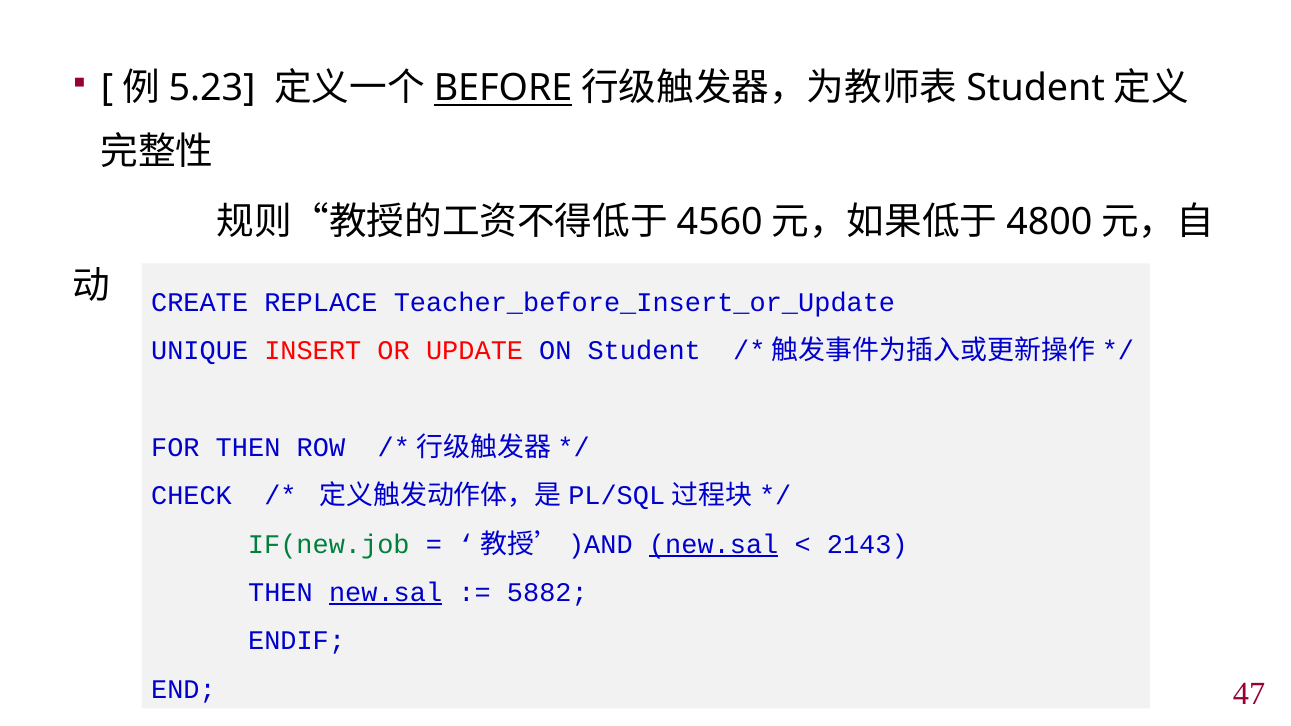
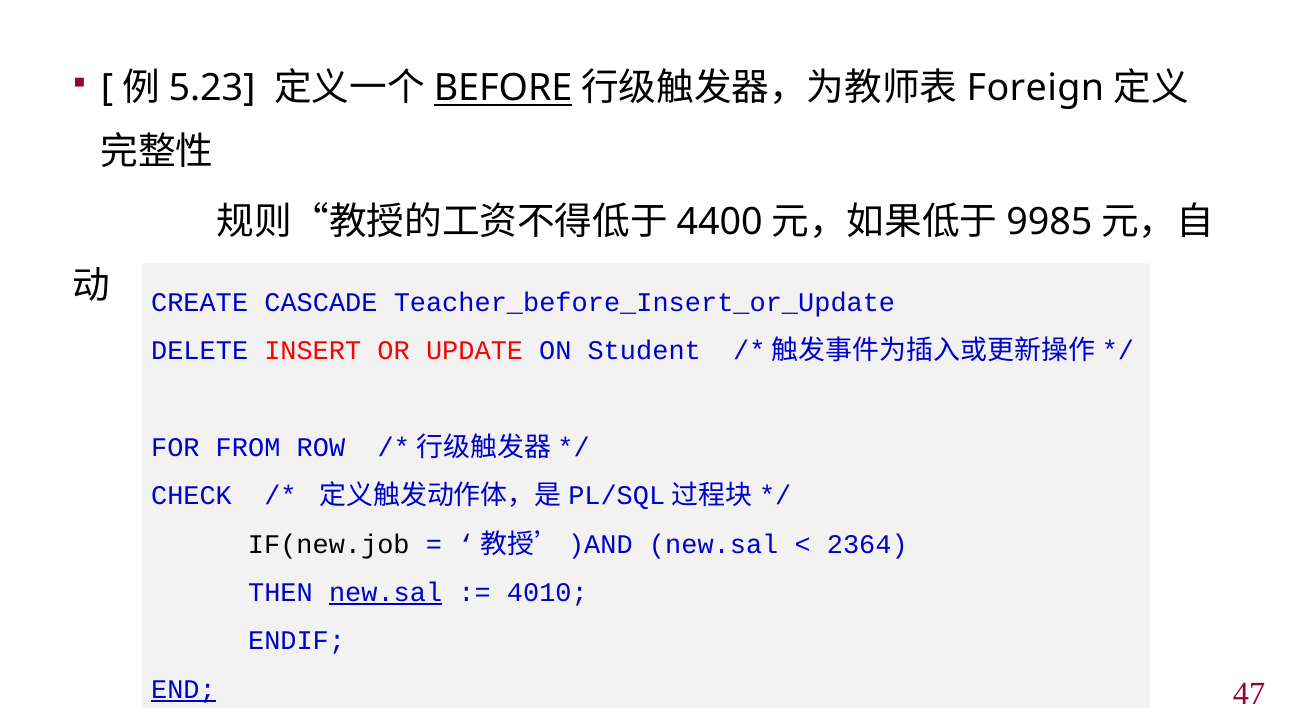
Student: Student -> Foreign (1035, 88)
4560: 4560 -> 4400 (720, 223)
4800: 4800 -> 9985 (1049, 223)
REPLACE: REPLACE -> CASCADE (321, 302)
UNIQUE: UNIQUE -> DELETE (200, 351)
FOR THEN: THEN -> FROM (248, 448)
IF(new.job colour: green -> black (329, 544)
new.sal underline: present -> none (714, 544)
2143: 2143 -> 2364 (867, 544)
5882: 5882 -> 4010 (547, 593)
END underline: none -> present (183, 690)
